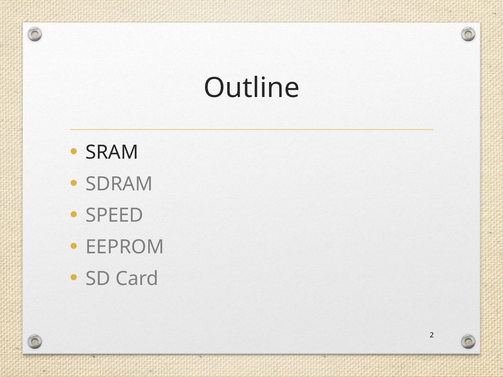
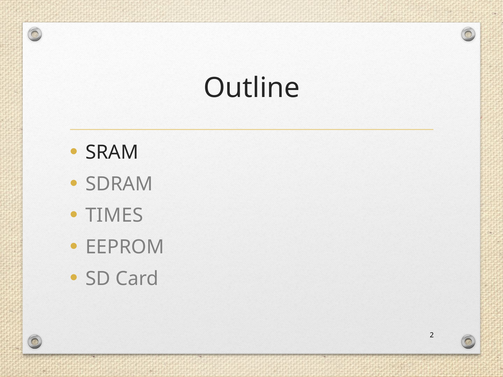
SPEED: SPEED -> TIMES (114, 216)
